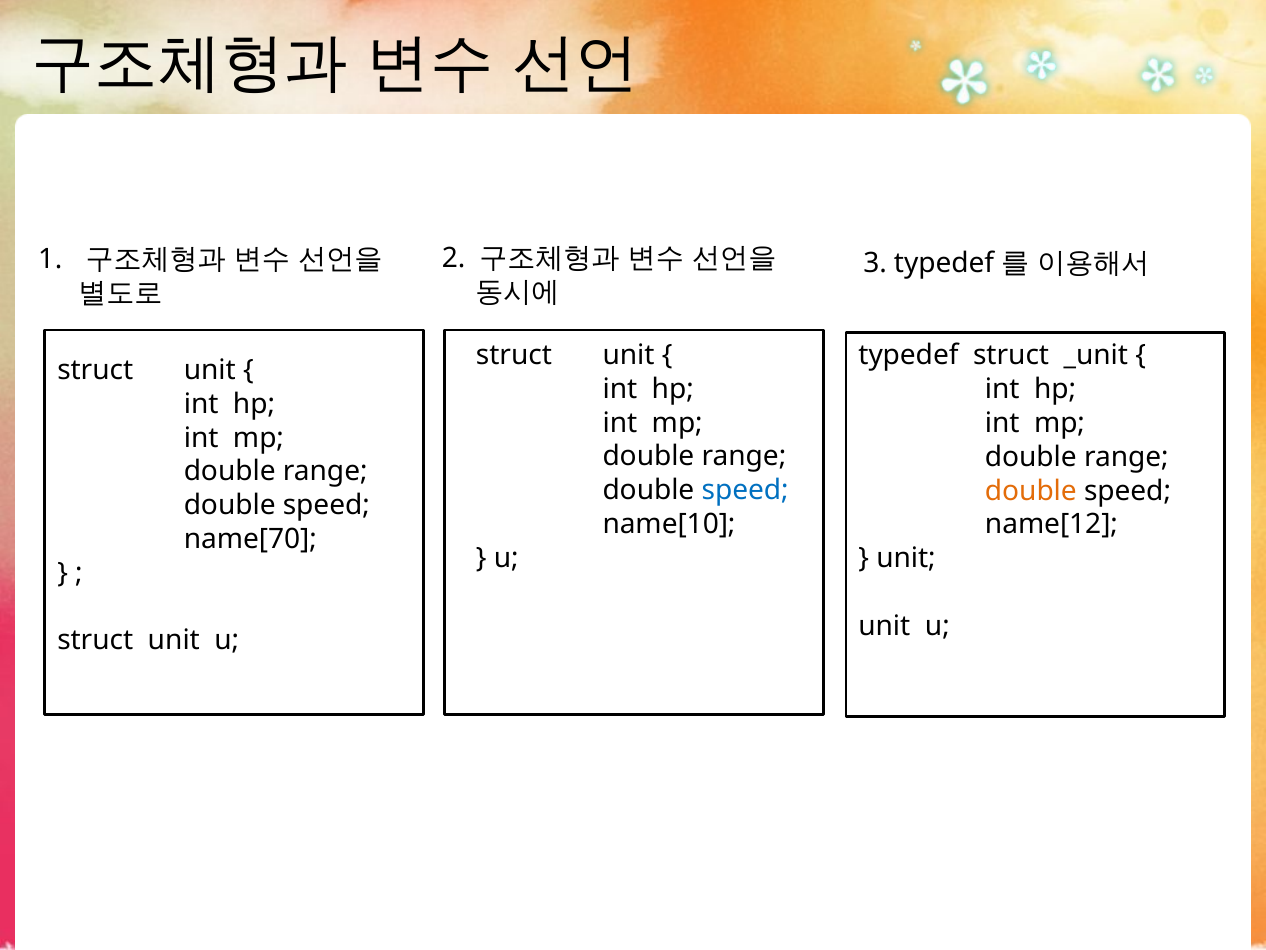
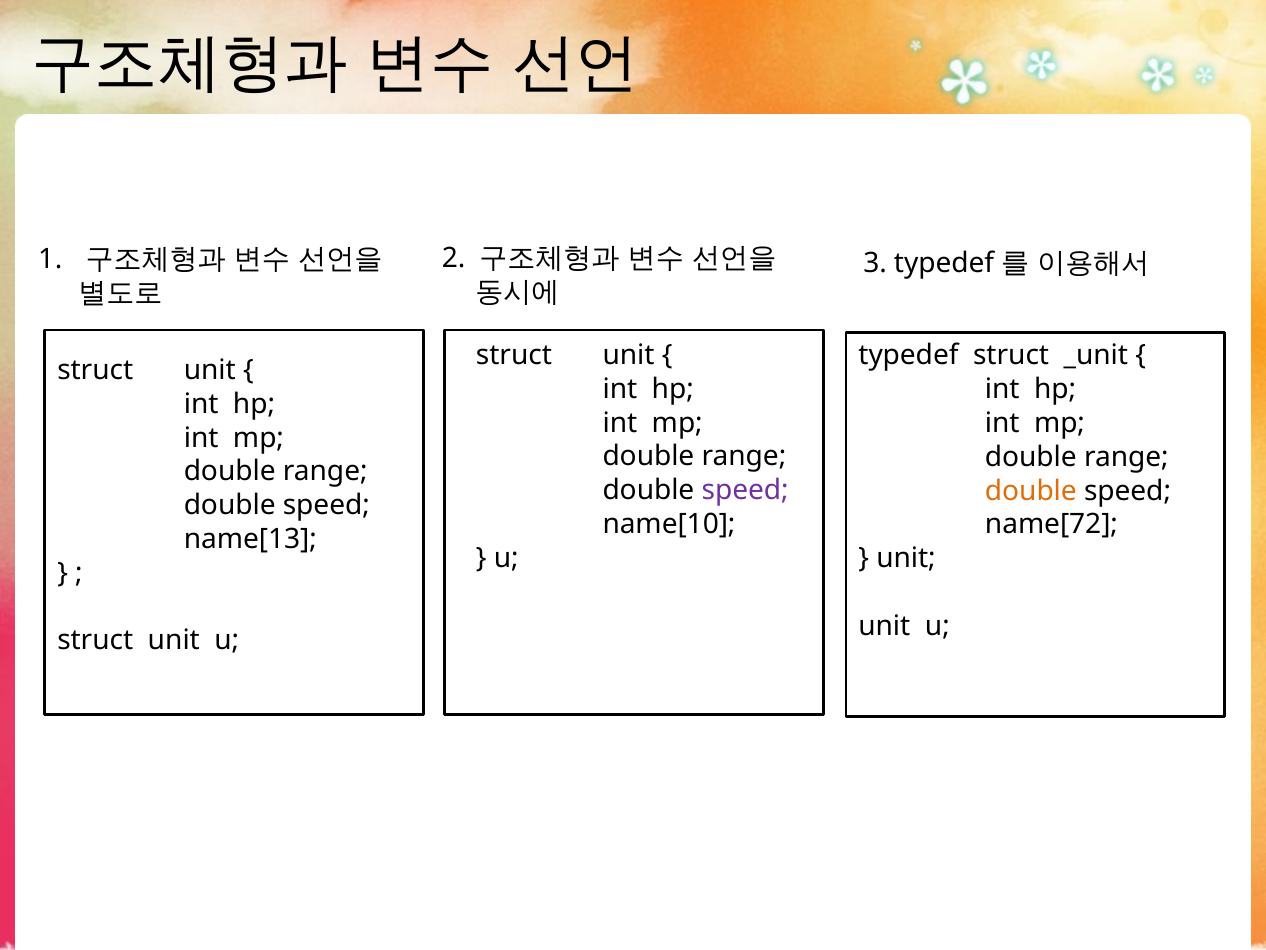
speed colour: blue -> purple (745, 490)
name[12: name[12 -> name[72 (1051, 524)
name[70: name[70 -> name[13 (250, 539)
